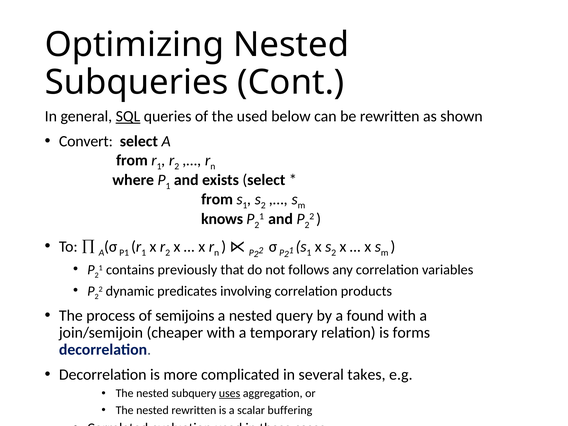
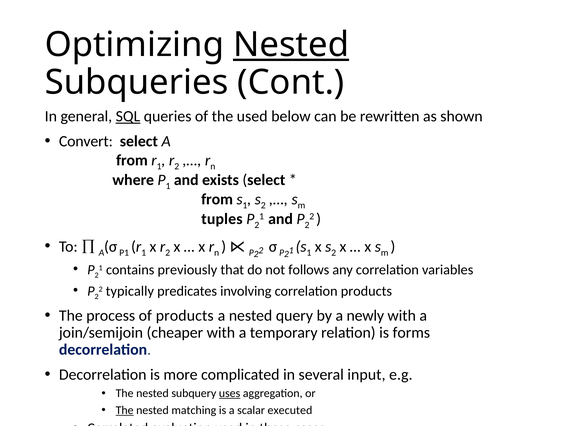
Nested underline: none -> present (291, 45)
knows: knows -> tuples (222, 219)
dynamic: dynamic -> typically (130, 291)
of semijoins: semijoins -> products (185, 316)
found: found -> newly (365, 316)
takes: takes -> input (366, 375)
The underline: none -> present (125, 410)
nested rewritten: rewritten -> matching (194, 410)
buffering: buffering -> executed (290, 410)
